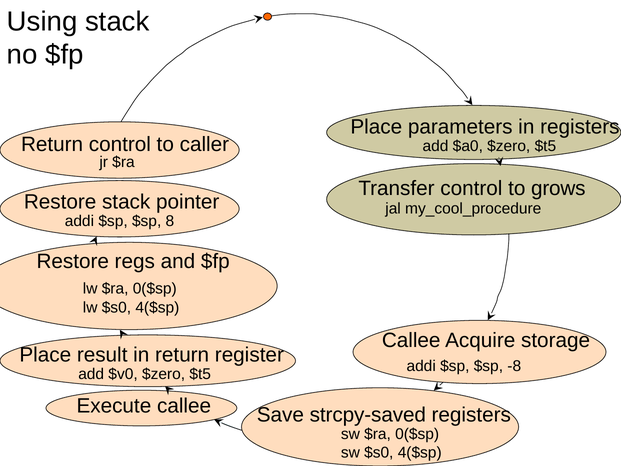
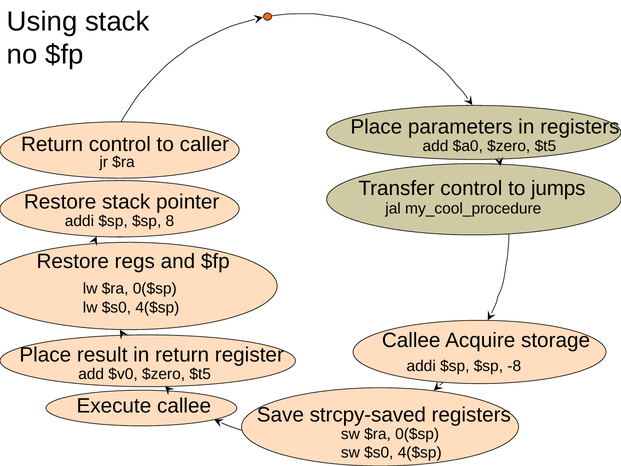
grows: grows -> jumps (558, 188)
